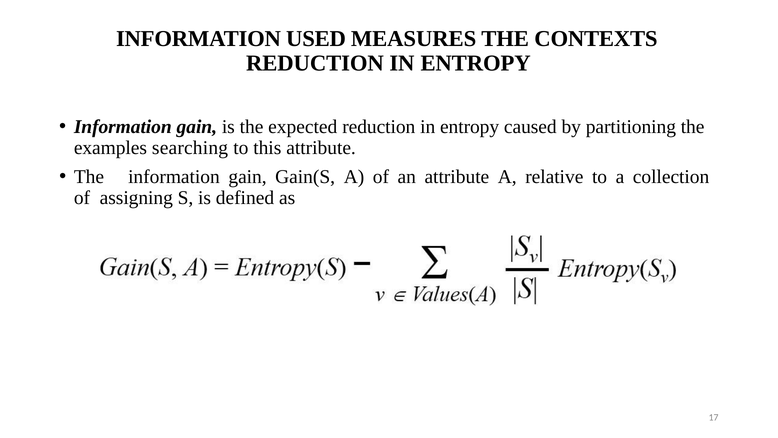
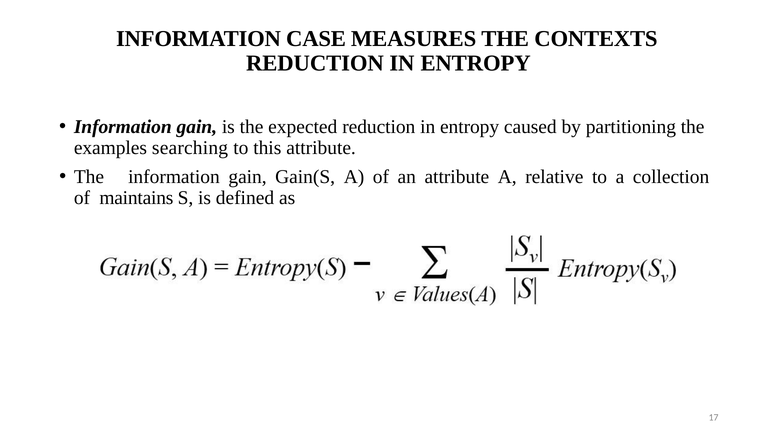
USED: USED -> CASE (316, 39)
assigning: assigning -> maintains (136, 198)
